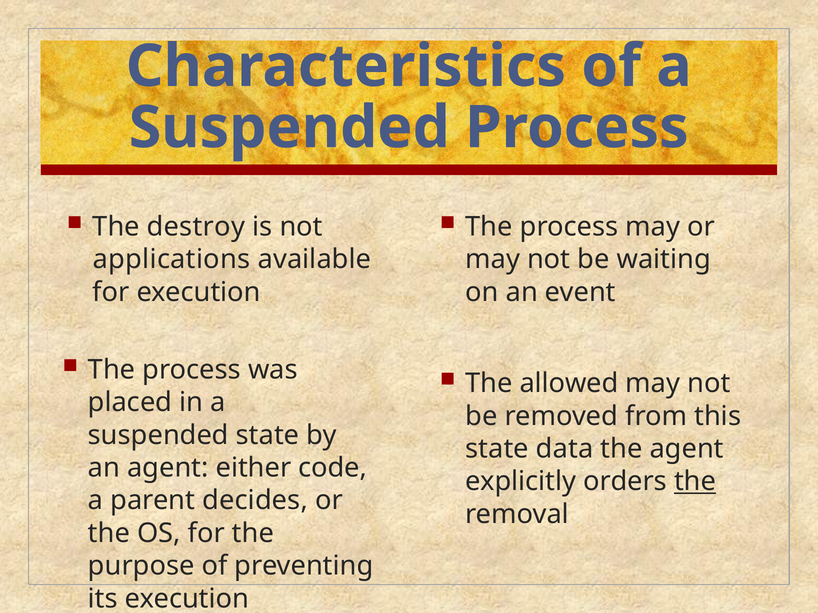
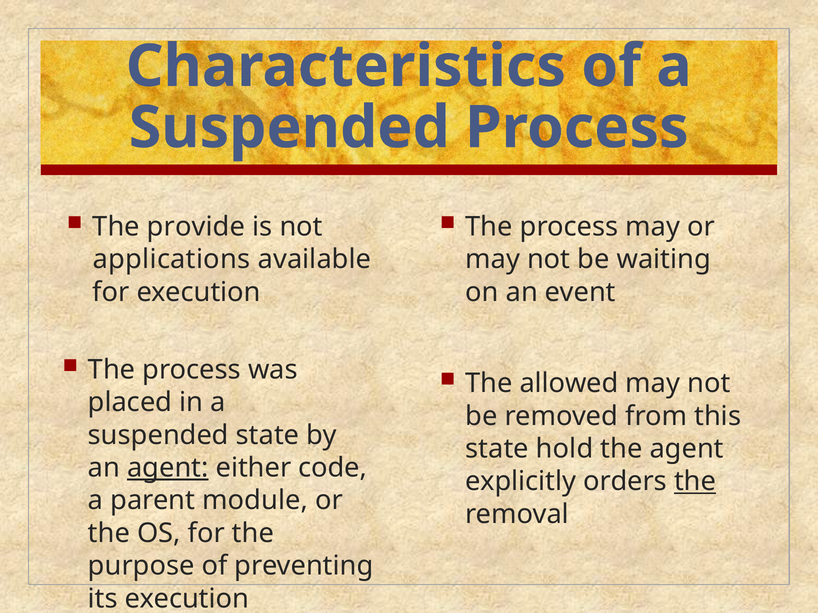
destroy: destroy -> provide (196, 227)
data: data -> hold (565, 449)
agent underline: none -> present (168, 468)
decides: decides -> module (255, 501)
